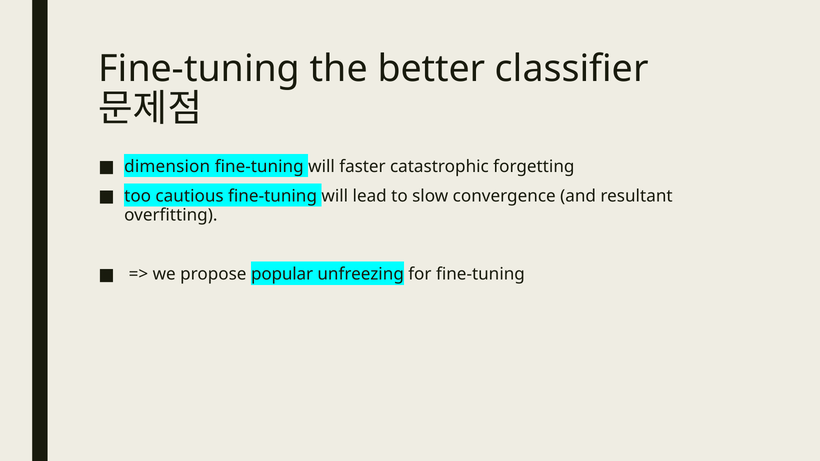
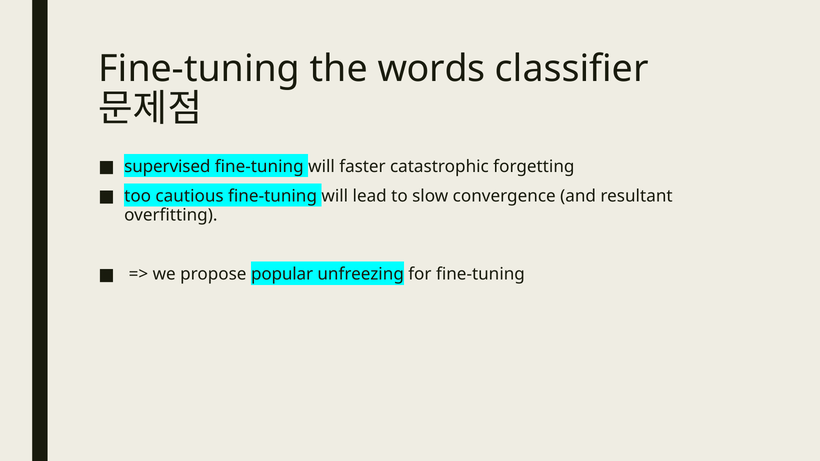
better: better -> words (431, 69)
dimension: dimension -> supervised (167, 167)
